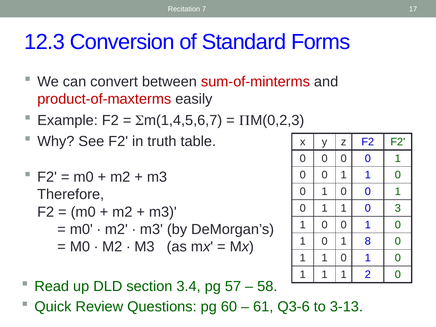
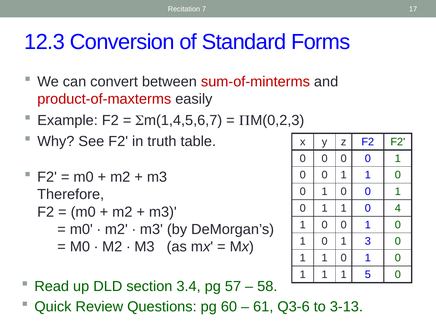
3: 3 -> 4 (398, 208)
8: 8 -> 3 (368, 241)
2: 2 -> 5 (368, 275)
